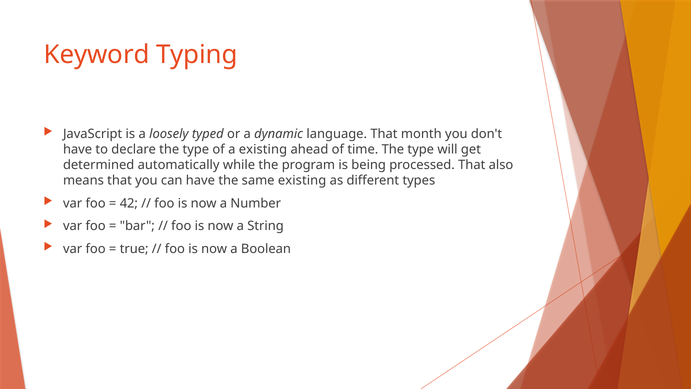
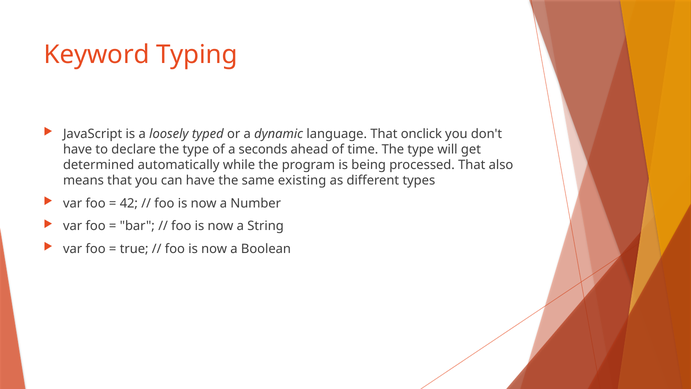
month: month -> onclick (421, 134)
a existing: existing -> seconds (263, 149)
